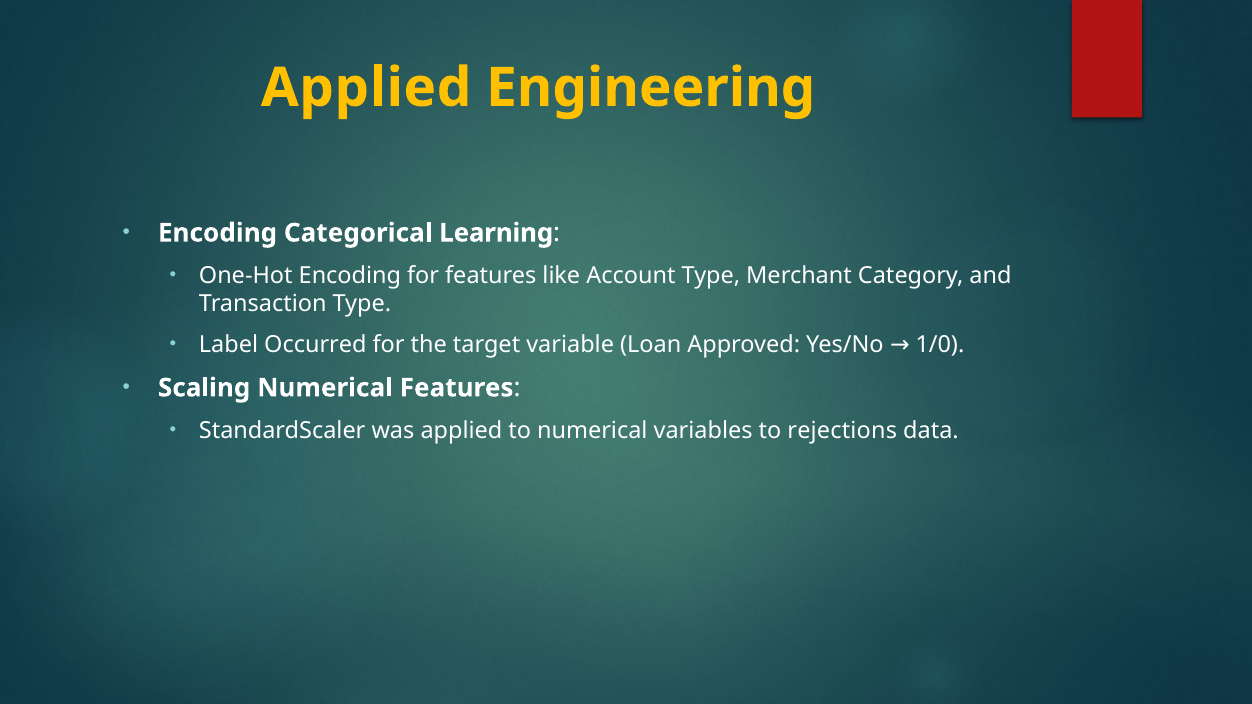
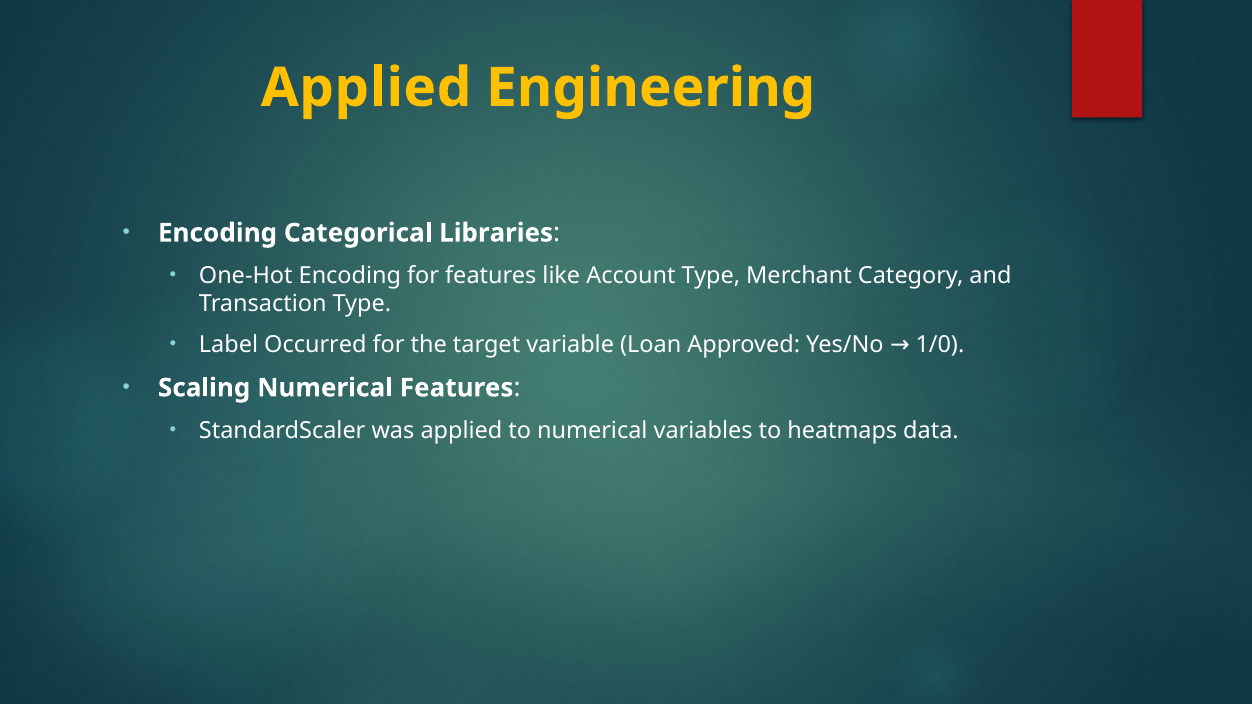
Learning: Learning -> Libraries (496, 233)
rejections: rejections -> heatmaps (842, 431)
